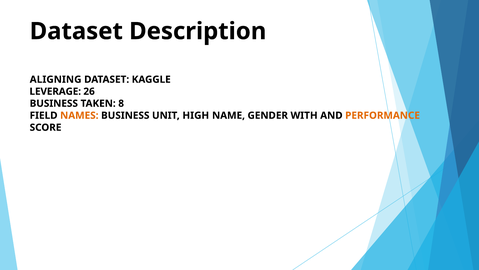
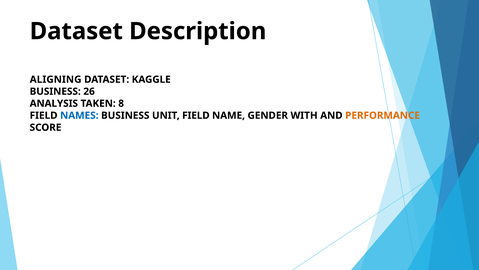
LEVERAGE: LEVERAGE -> BUSINESS (55, 91)
BUSINESS: BUSINESS -> ANALYSIS (54, 103)
NAMES colour: orange -> blue (79, 115)
UNIT HIGH: HIGH -> FIELD (196, 115)
